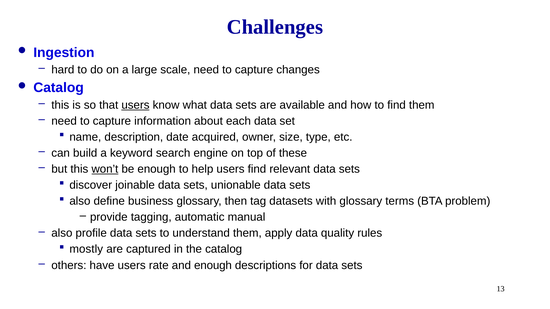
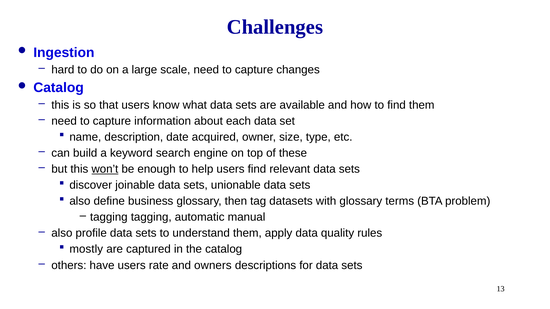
users underline: present -> none (135, 105)
provide: provide -> tagging (109, 217)
and enough: enough -> owners (213, 266)
